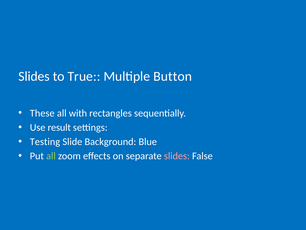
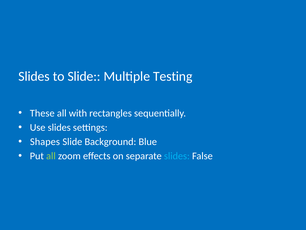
to True: True -> Slide (84, 76)
Button: Button -> Testing (173, 76)
Use result: result -> slides (59, 127)
Testing: Testing -> Shapes (45, 141)
slides colour: pink -> light blue (177, 156)
